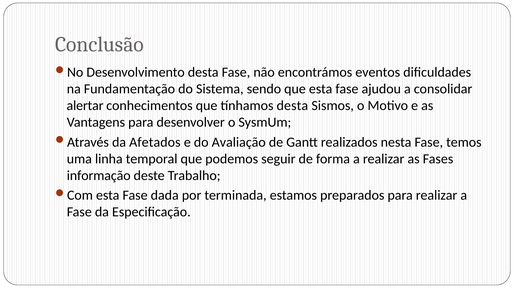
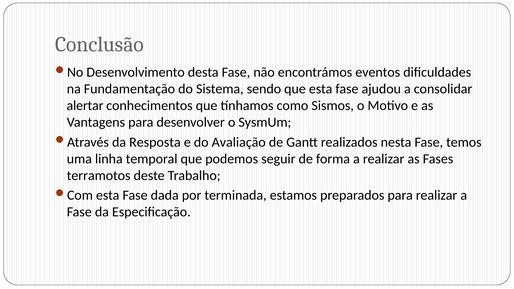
tínhamos desta: desta -> como (292, 106)
Afetados: Afetados -> Resposta (155, 142)
informação: informação -> terramotos (99, 176)
